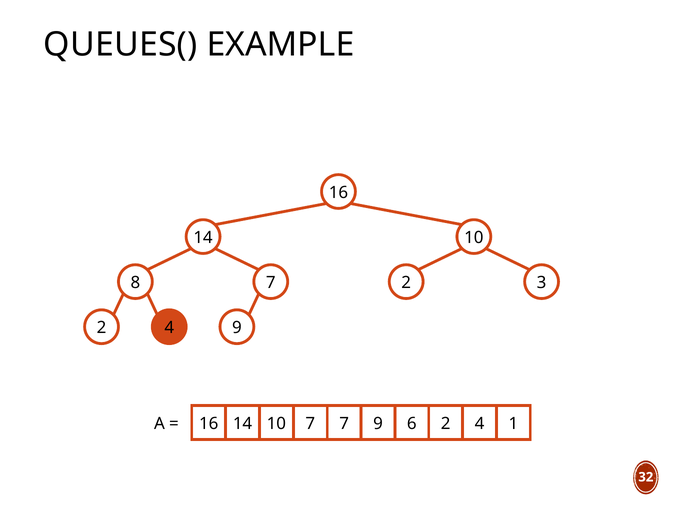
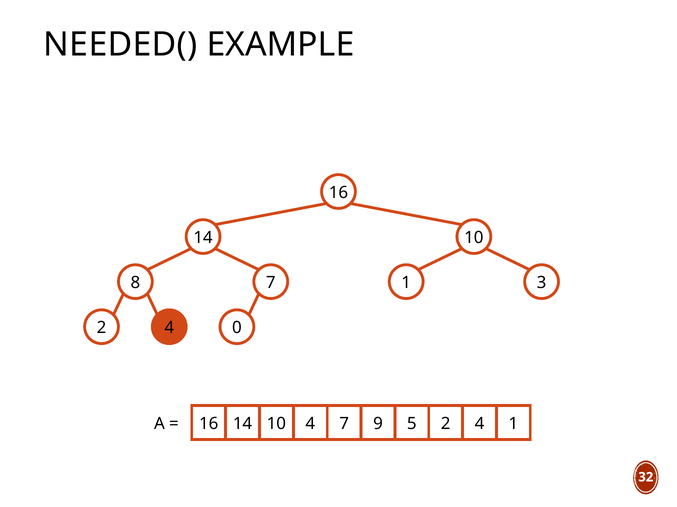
QUEUES(: QUEUES( -> NEEDED( (120, 45)
7 2: 2 -> 1 (406, 283)
4 9: 9 -> 0 (237, 328)
10 7: 7 -> 4 (310, 424)
6: 6 -> 5 (412, 424)
